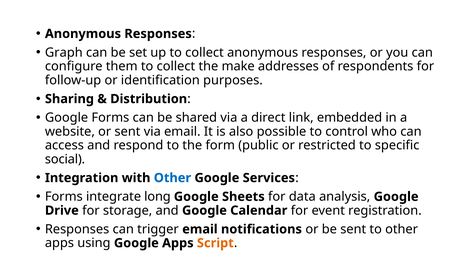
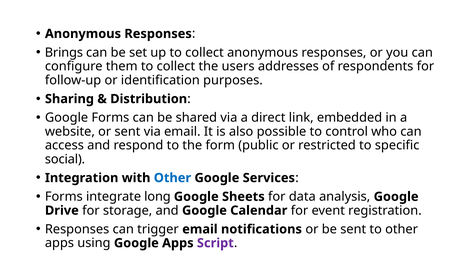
Graph: Graph -> Brings (64, 53)
make: make -> users (238, 66)
Script colour: orange -> purple (215, 243)
